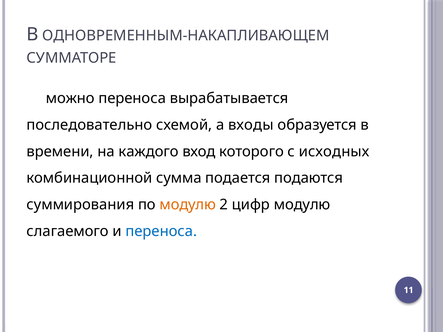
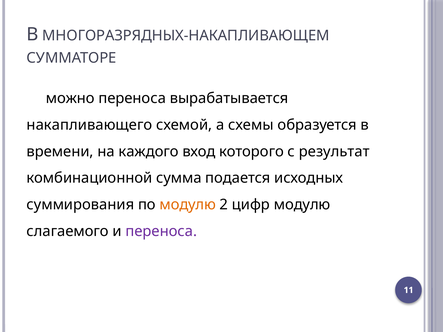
ОДНОВРЕМЕННЫМ-НАКАПЛИВАЮЩЕМ: ОДНОВРЕМЕННЫМ-НАКАПЛИВАЮЩЕМ -> МНОГОРАЗРЯДНЫХ-НАКАПЛИВАЮЩЕМ (186, 36)
последовательно: последовательно -> накапливающего (89, 125)
входы: входы -> схемы (251, 125)
исходных: исходных -> результат (334, 152)
подаются: подаются -> исходных (309, 178)
переноса colour: blue -> purple (161, 231)
